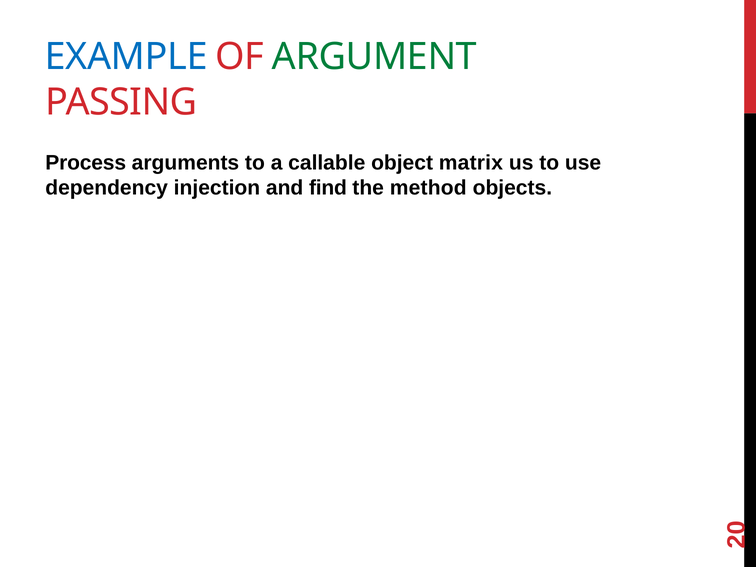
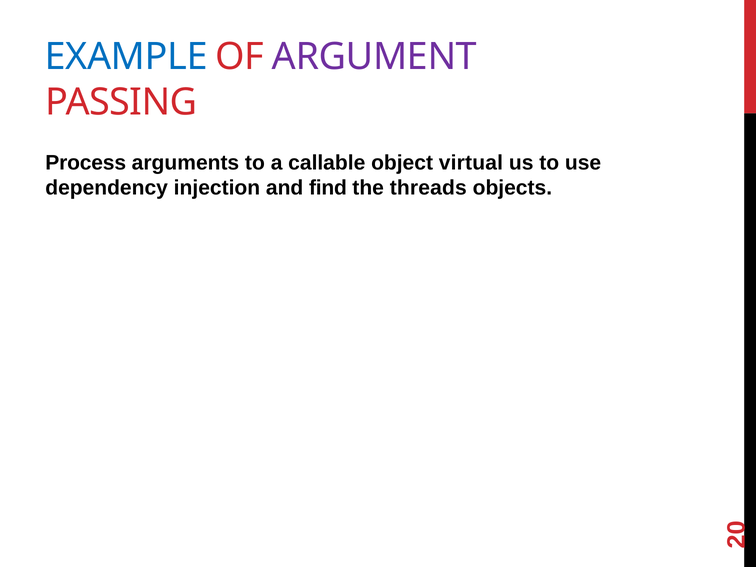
ARGUMENT colour: green -> purple (374, 57)
matrix: matrix -> virtual (471, 163)
method: method -> threads (428, 188)
